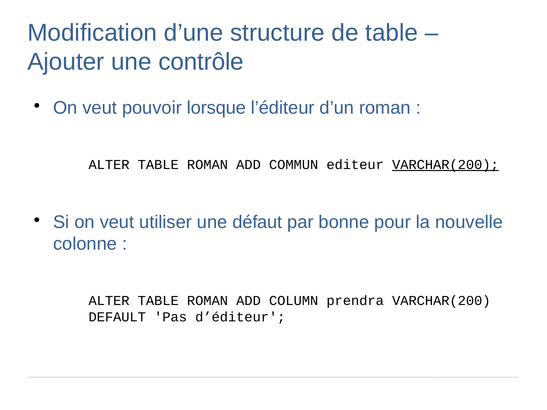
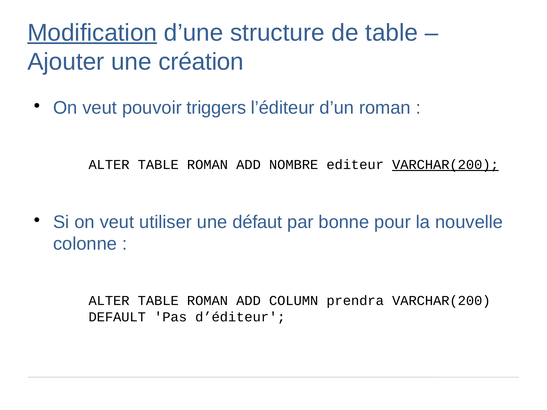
Modification underline: none -> present (92, 33)
contrôle: contrôle -> création (201, 62)
lorsque: lorsque -> triggers (216, 108)
COMMUN: COMMUN -> NOMBRE (294, 165)
